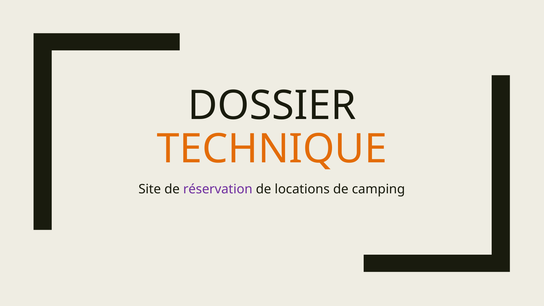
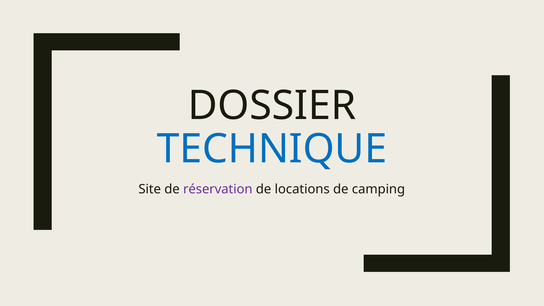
TECHNIQUE colour: orange -> blue (272, 149)
